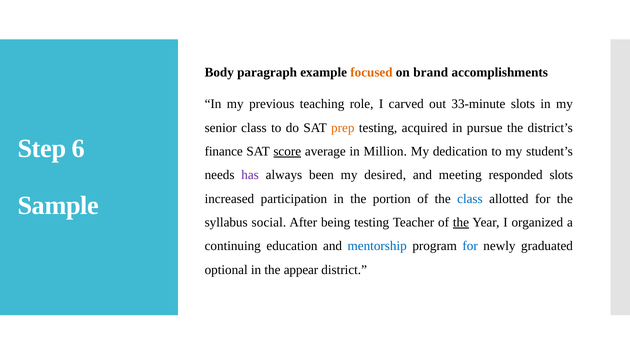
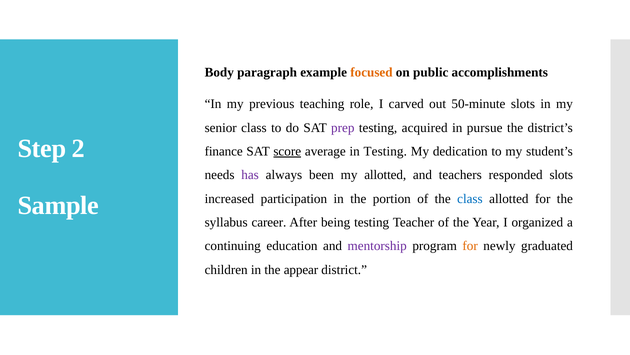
brand: brand -> public (431, 72)
33-minute: 33-minute -> 50-minute (478, 104)
prep colour: orange -> purple (343, 127)
6: 6 -> 2 (78, 148)
in Million: Million -> Testing (385, 151)
my desired: desired -> allotted (385, 175)
meeting: meeting -> teachers (460, 175)
social: social -> career (269, 222)
the underline: present -> none (461, 222)
mentorship colour: blue -> purple (377, 246)
for colour: blue -> orange (470, 246)
optional: optional -> children (226, 269)
